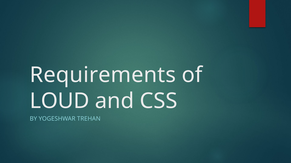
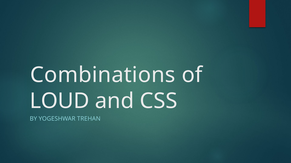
Requirements: Requirements -> Combinations (103, 75)
